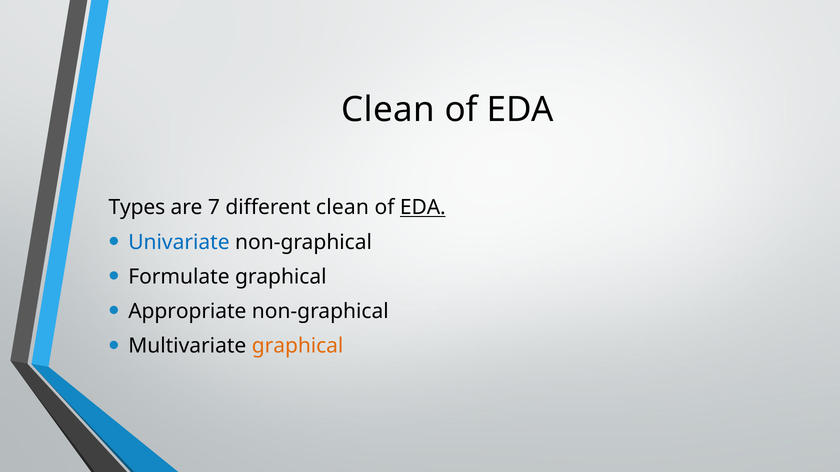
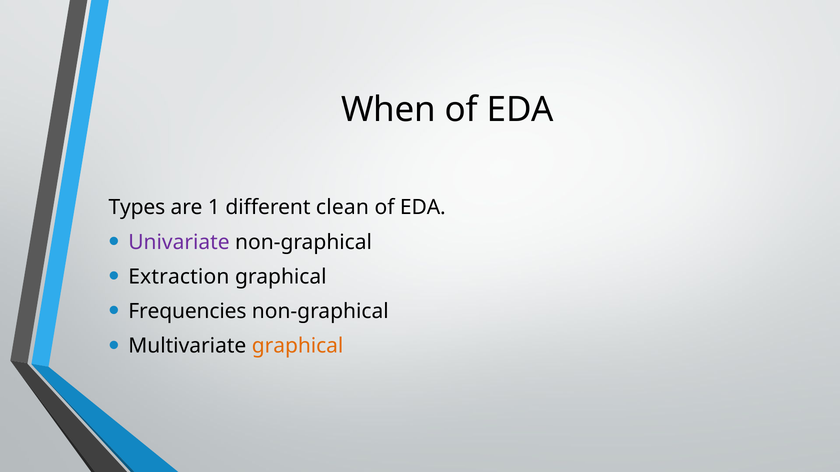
Clean: Clean -> When (389, 110)
7: 7 -> 1 (214, 208)
EDA underline: present -> none (423, 208)
Univariate colour: blue -> purple (179, 242)
Formulate: Formulate -> Extraction (179, 277)
Appropriate: Appropriate -> Frequencies (187, 312)
